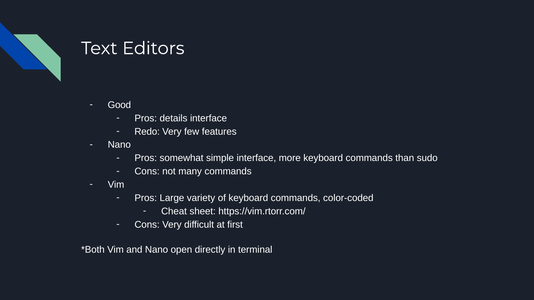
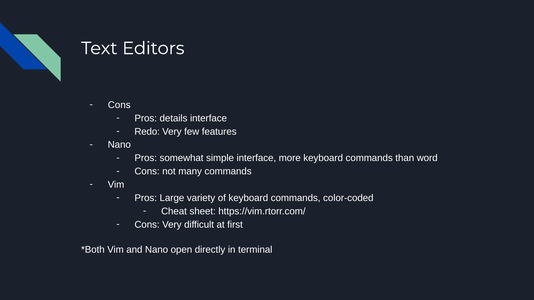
Good: Good -> Cons (119, 105)
sudo: sudo -> word (427, 158)
